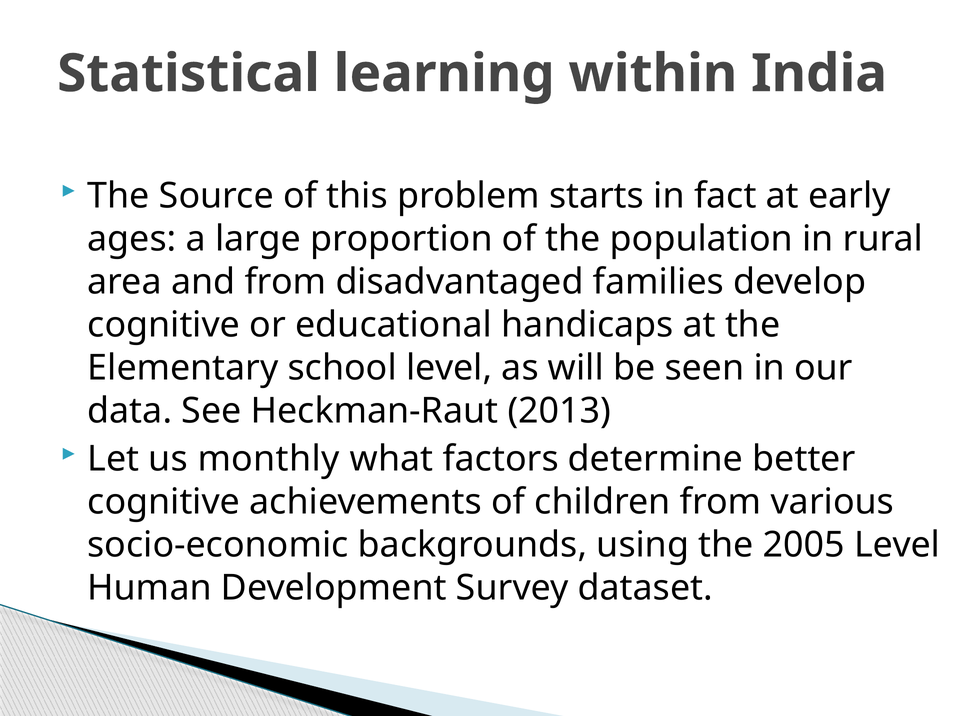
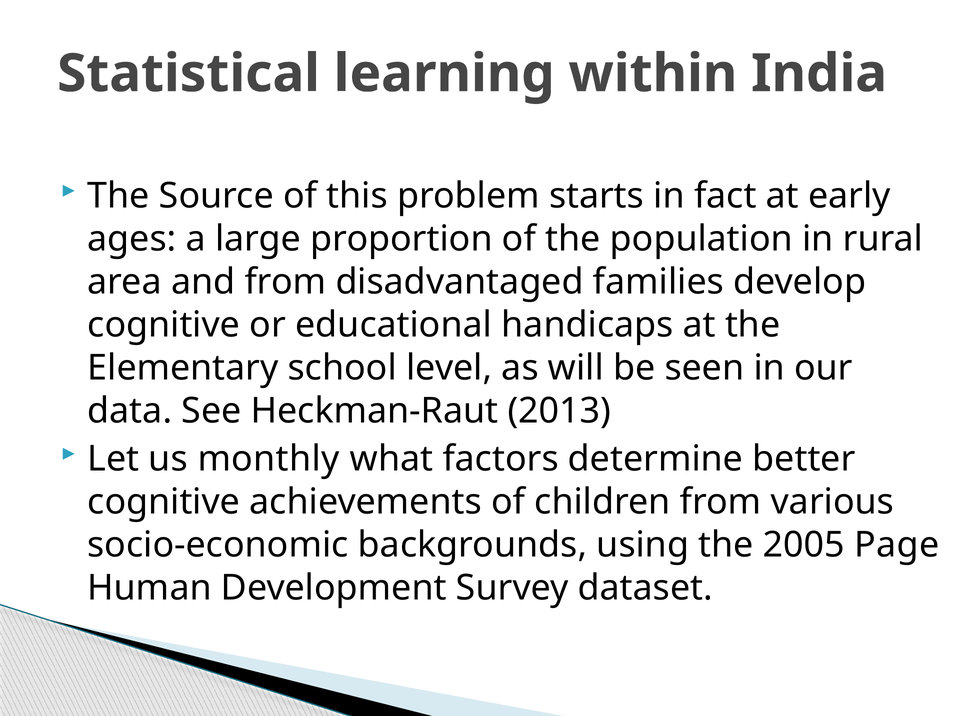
2005 Level: Level -> Page (897, 545)
